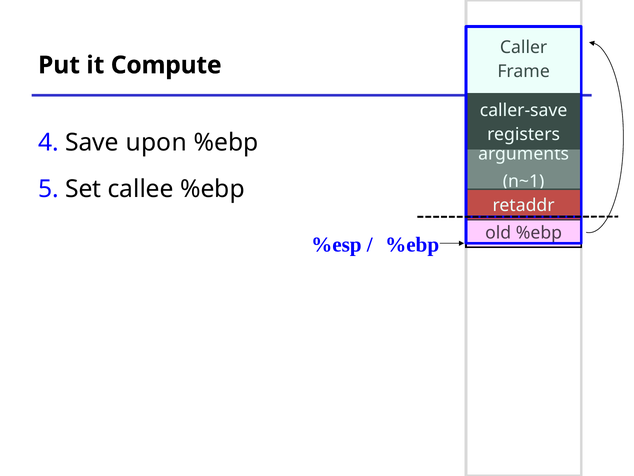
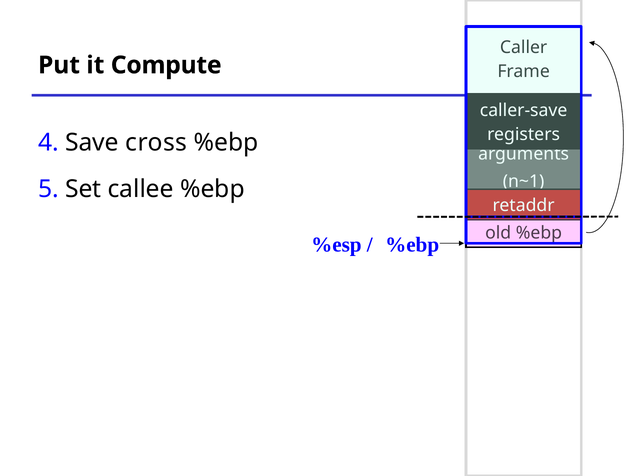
upon: upon -> cross (156, 142)
